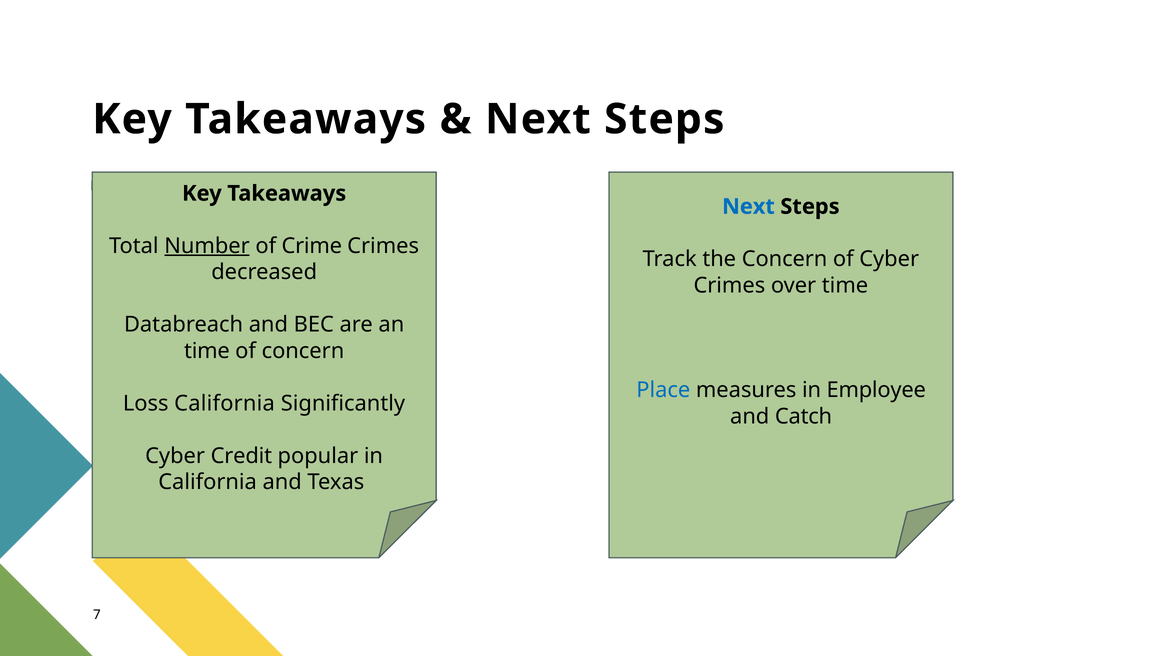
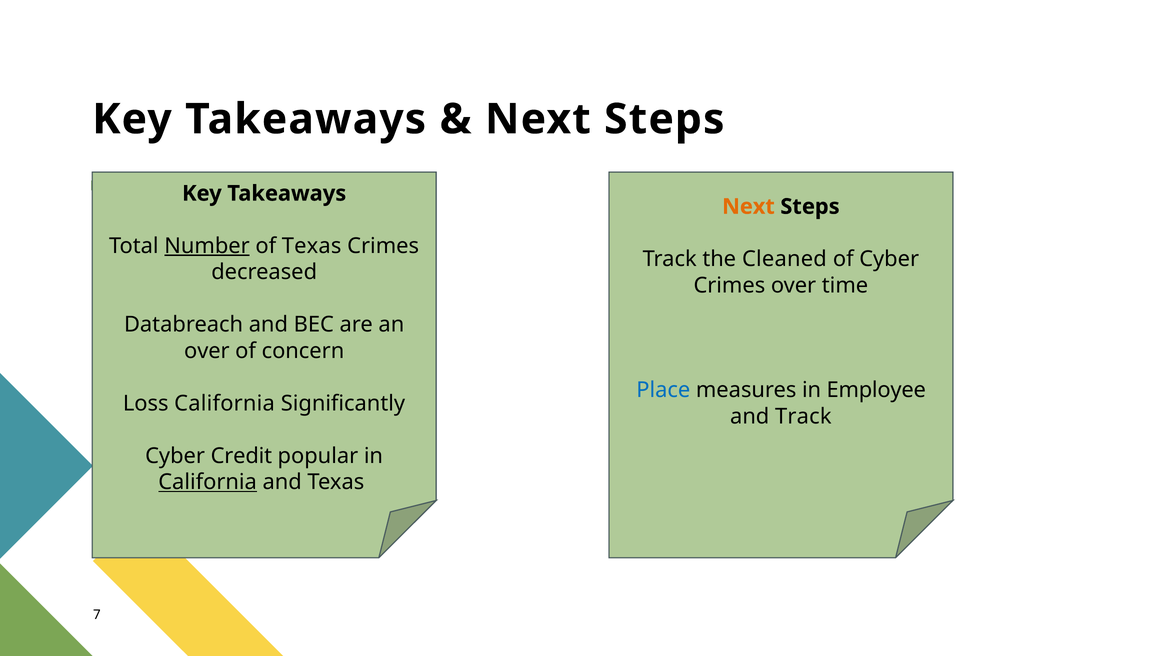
Next colour: blue -> orange (748, 207)
of Crime: Crime -> Texas (312, 246)
the Concern: Concern -> Cleaned (784, 259)
time: time -> over (207, 351)
and Catch: Catch -> Track (803, 417)
California underline: none -> present (208, 482)
